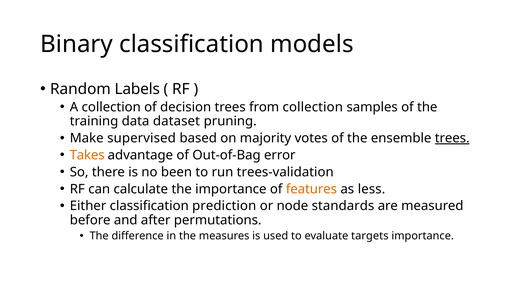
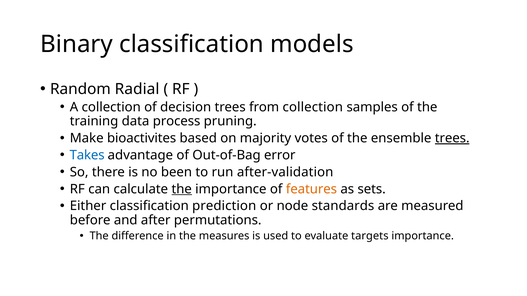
Labels: Labels -> Radial (137, 89)
dataset: dataset -> process (177, 121)
supervised: supervised -> bioactivites (142, 138)
Takes colour: orange -> blue (87, 155)
trees-validation: trees-validation -> after-validation (285, 172)
the underline: none -> present (182, 189)
less: less -> sets (372, 189)
